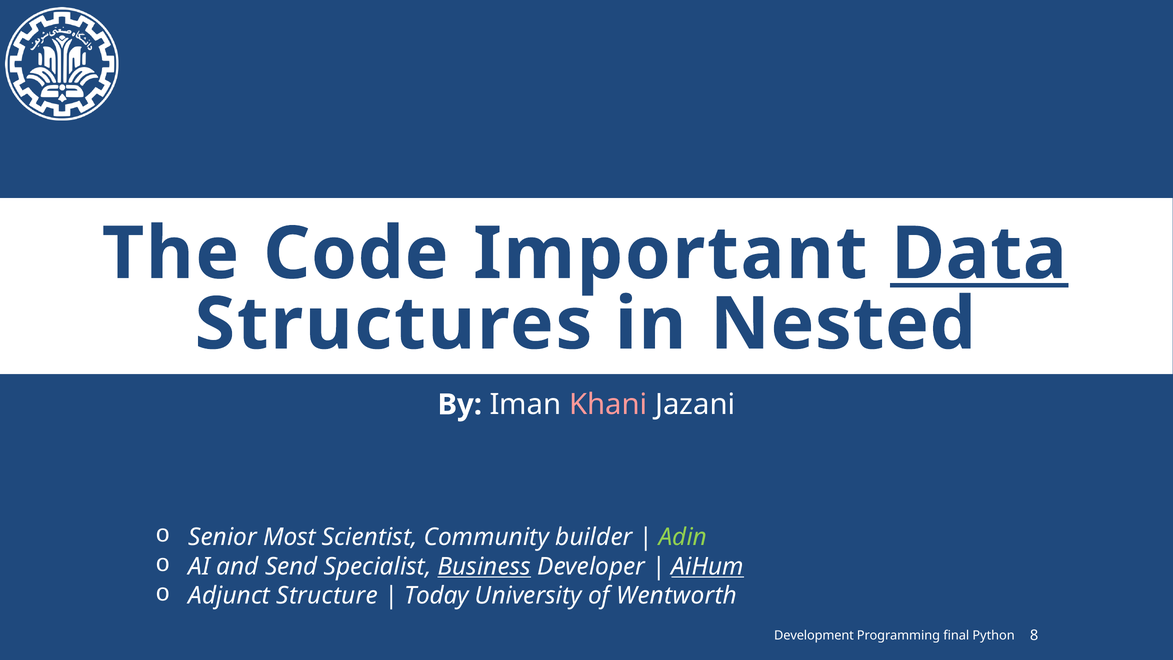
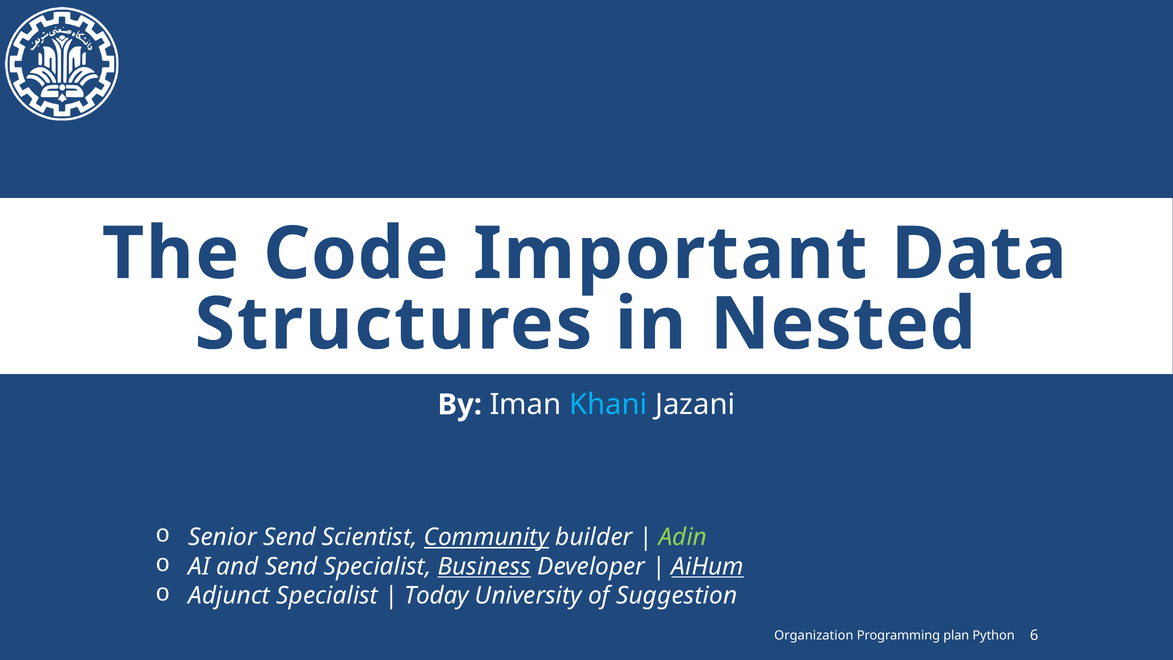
Data underline: present -> none (979, 254)
Khani colour: pink -> light blue (608, 405)
Senior Most: Most -> Send (290, 537)
Community underline: none -> present (486, 537)
Adjunct Structure: Structure -> Specialist (327, 596)
Wentworth: Wentworth -> Suggestion (677, 596)
Development: Development -> Organization (814, 635)
final: final -> plan (956, 635)
8: 8 -> 6 (1034, 635)
